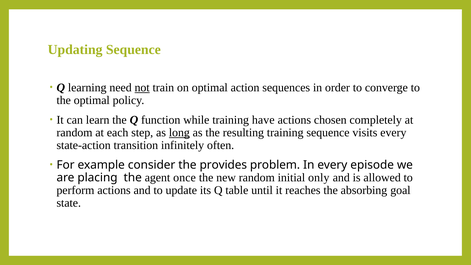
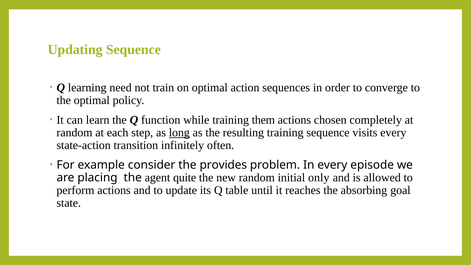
not underline: present -> none (142, 88)
have: have -> them (263, 120)
once: once -> quite (185, 178)
